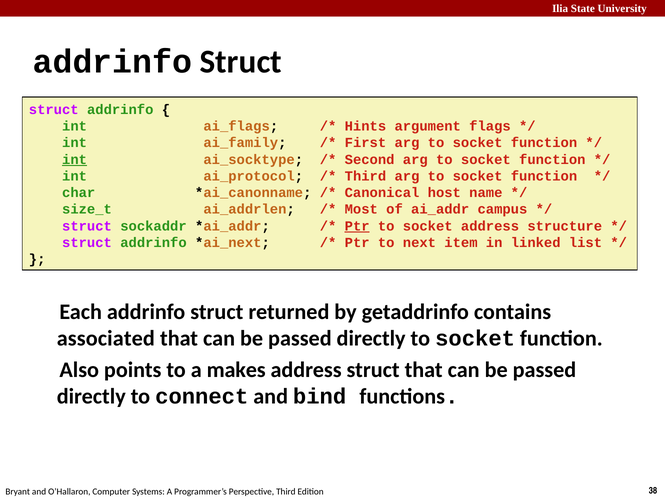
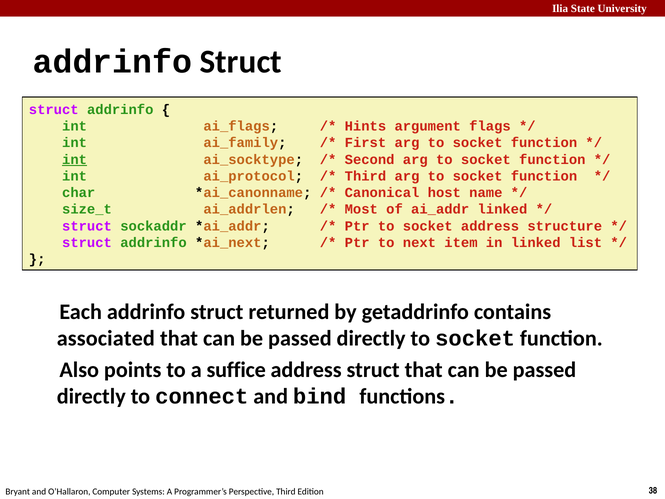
ai_addr campus: campus -> linked (502, 209)
Ptr underline: present -> none (357, 226)
makes: makes -> suffice (236, 370)
